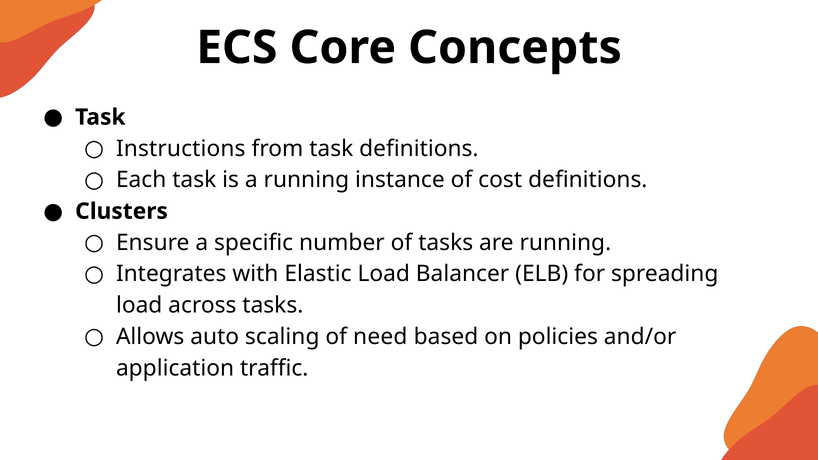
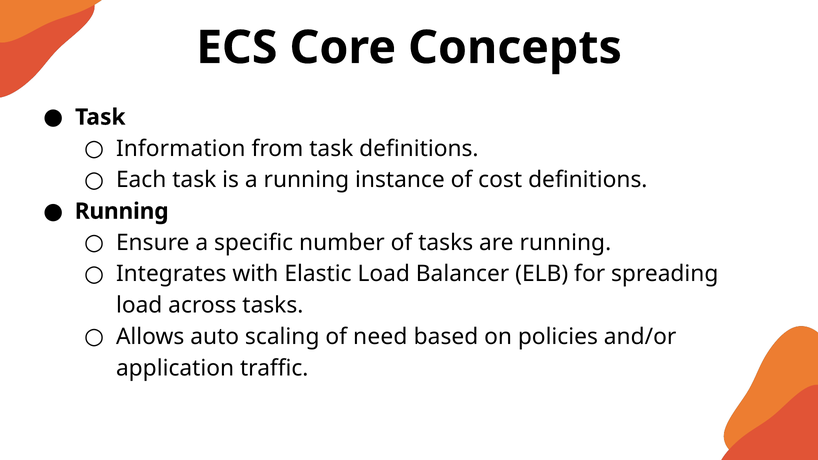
Instructions: Instructions -> Information (181, 149)
Clusters: Clusters -> Running (122, 211)
